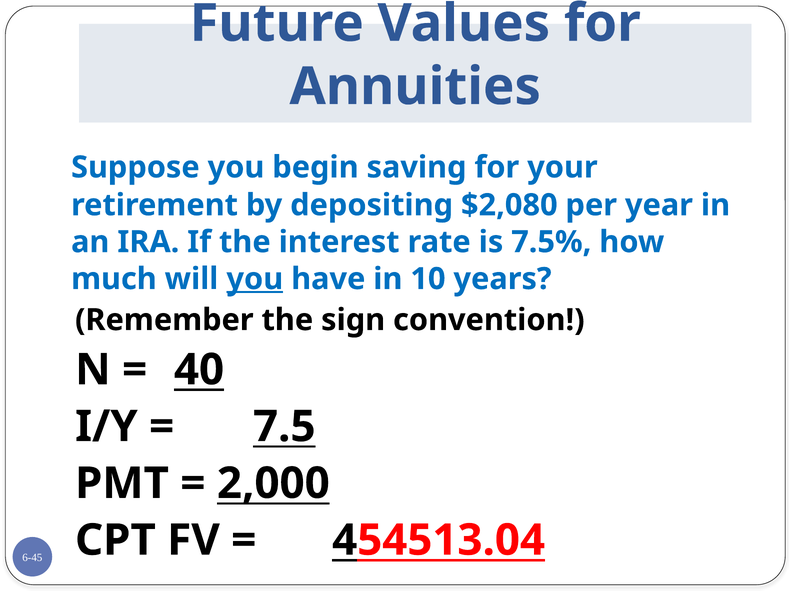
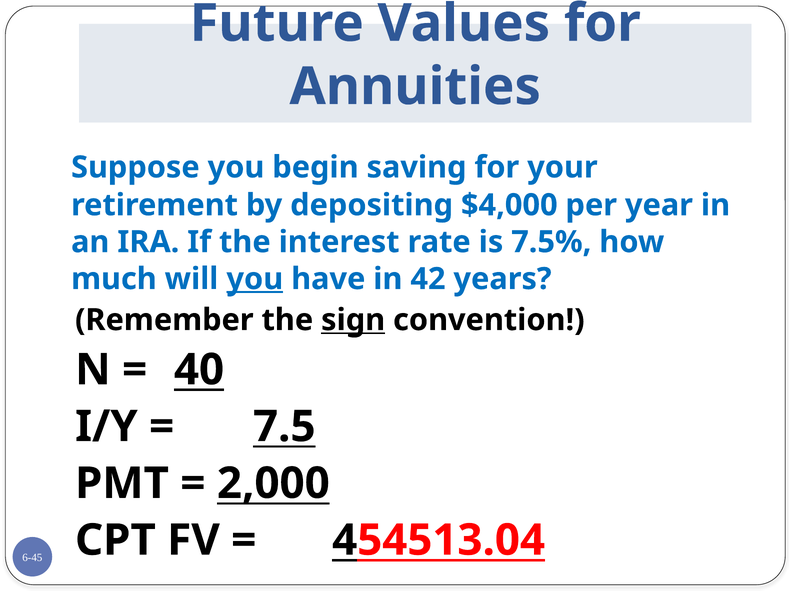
$2,080: $2,080 -> $4,000 (509, 205)
10: 10 -> 42 (428, 279)
sign underline: none -> present (353, 320)
